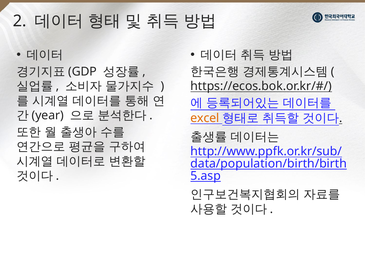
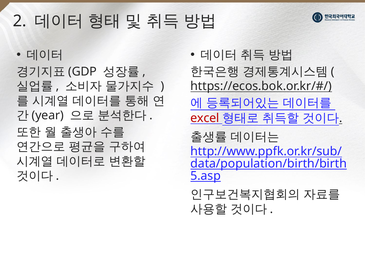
excel colour: orange -> red (205, 118)
